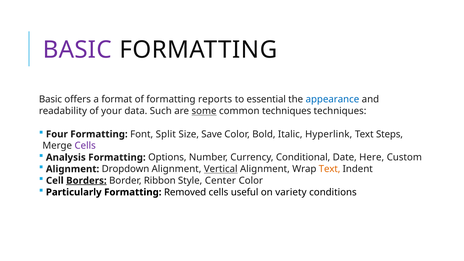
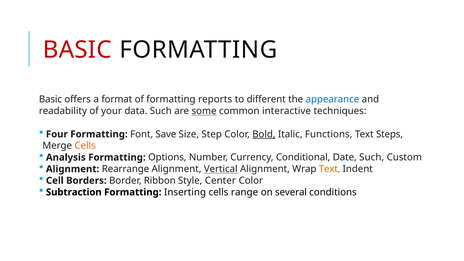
BASIC colour: purple -> red (77, 50)
essential: essential -> different (266, 99)
common techniques: techniques -> interactive (287, 111)
Split: Split -> Save (166, 134)
Save: Save -> Step (212, 134)
Bold underline: none -> present (264, 134)
Hyperlink: Hyperlink -> Functions (329, 134)
Cells colour: purple -> orange (85, 146)
Date Here: Here -> Such (372, 157)
Dropdown: Dropdown -> Rearrange (125, 169)
Borders underline: present -> none (86, 181)
Particularly: Particularly -> Subtraction (74, 192)
Removed: Removed -> Inserting (185, 192)
useful: useful -> range (245, 192)
variety: variety -> several (291, 192)
